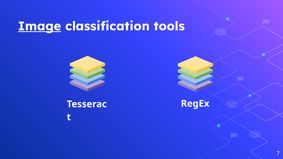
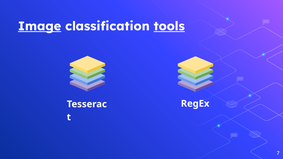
tools underline: none -> present (169, 26)
